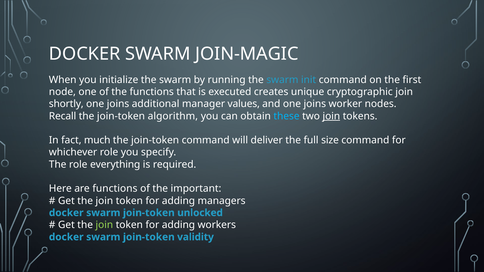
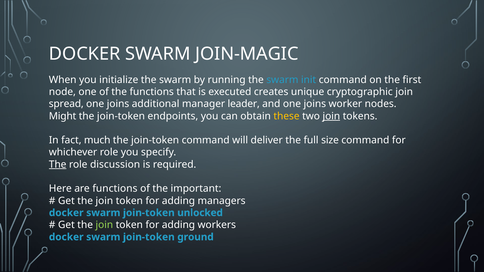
shortly: shortly -> spread (66, 104)
values: values -> leader (244, 104)
Recall: Recall -> Might (63, 116)
algorithm: algorithm -> endpoints (173, 116)
these colour: light blue -> yellow (287, 116)
The underline: none -> present (58, 165)
everything: everything -> discussion (115, 165)
validity: validity -> ground (195, 237)
